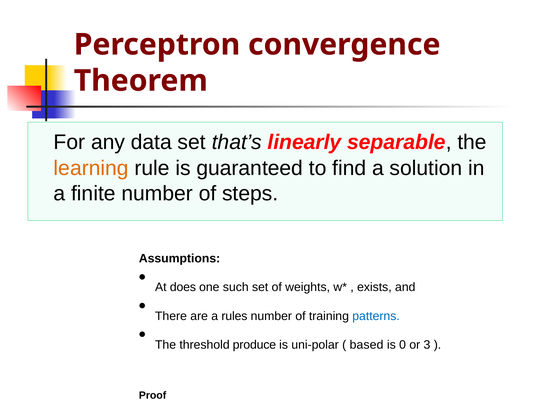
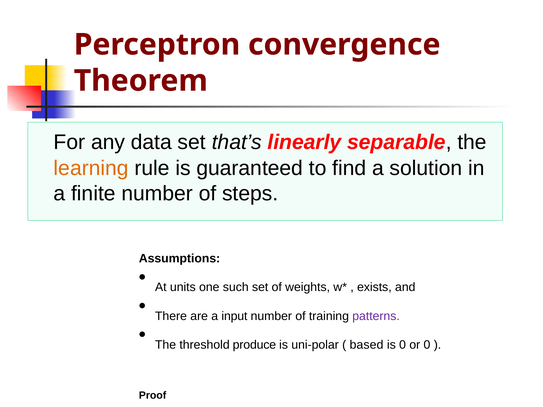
does: does -> units (183, 287)
rules: rules -> input (234, 316)
patterns colour: blue -> purple (376, 316)
or 3: 3 -> 0 (427, 345)
